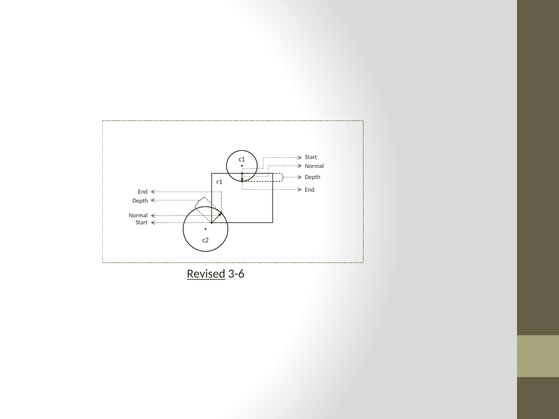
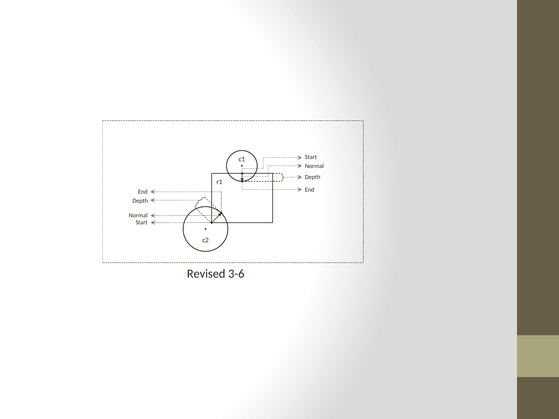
Revised underline: present -> none (206, 274)
